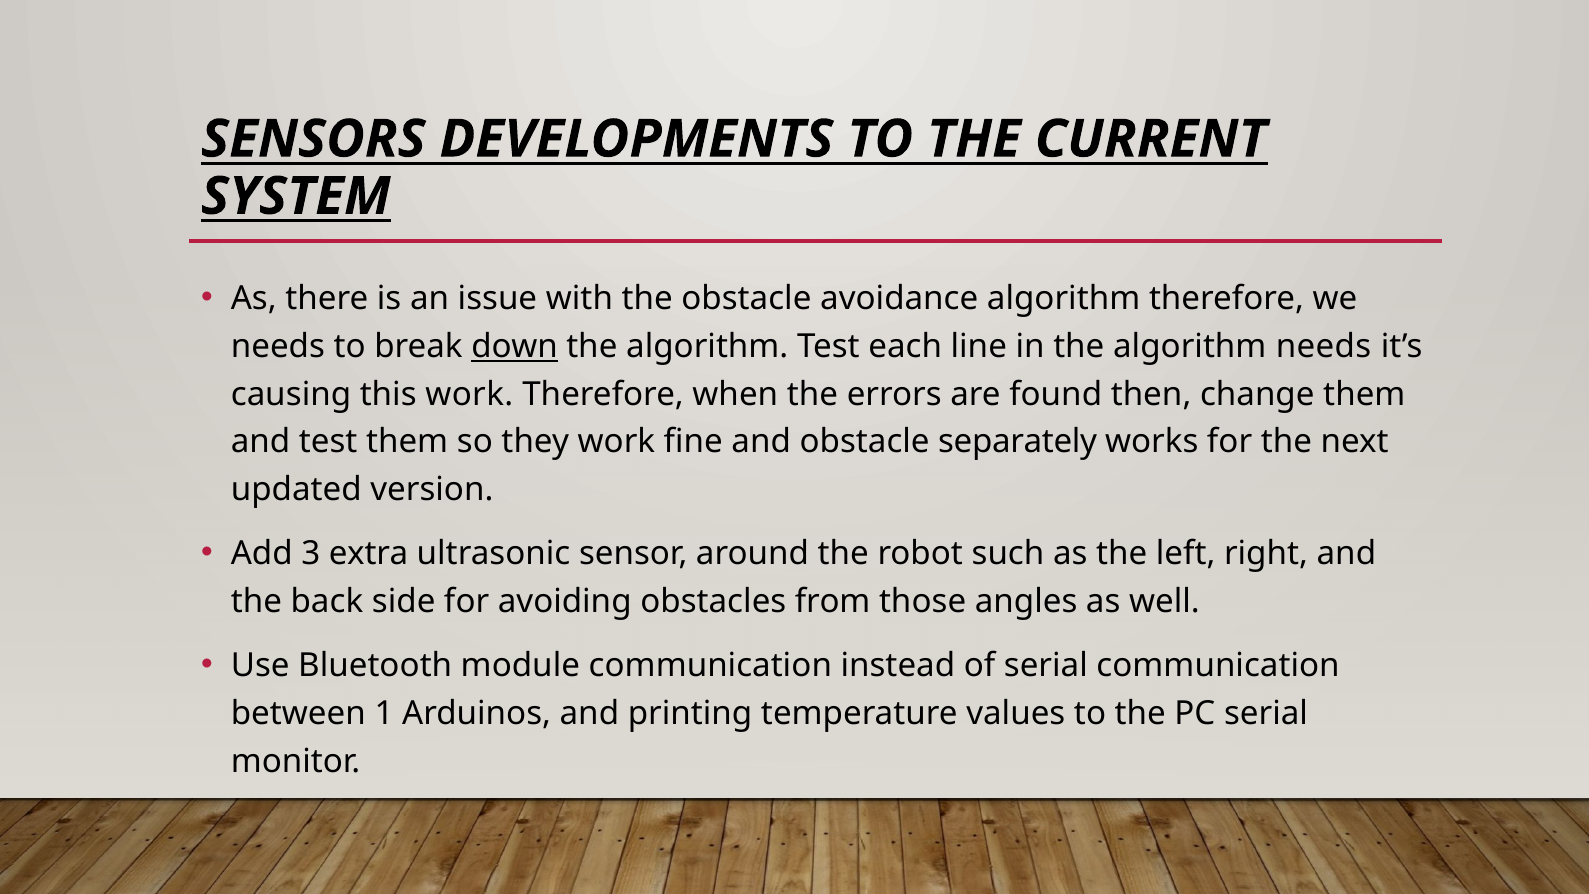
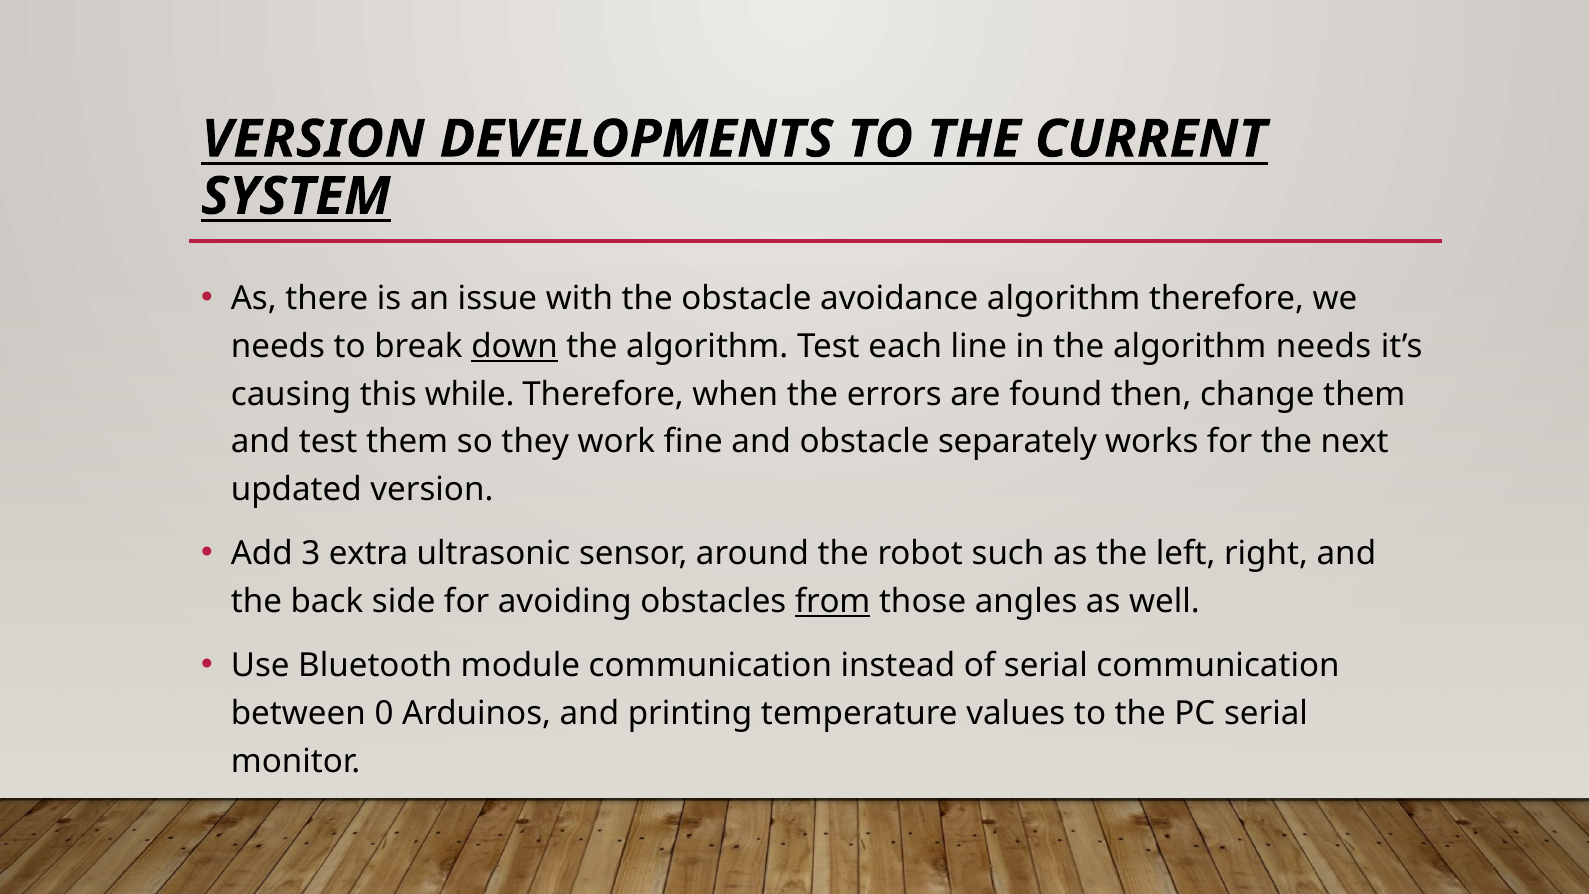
SENSORS: SENSORS -> VERSION (313, 139)
this work: work -> while (470, 394)
from underline: none -> present (833, 601)
1: 1 -> 0 (384, 713)
